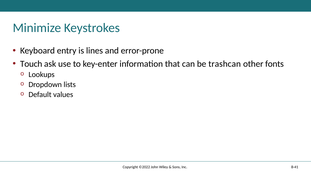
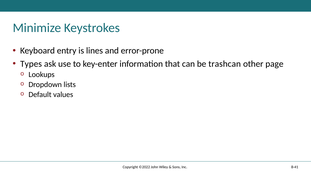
Touch: Touch -> Types (31, 64)
fonts: fonts -> page (274, 64)
